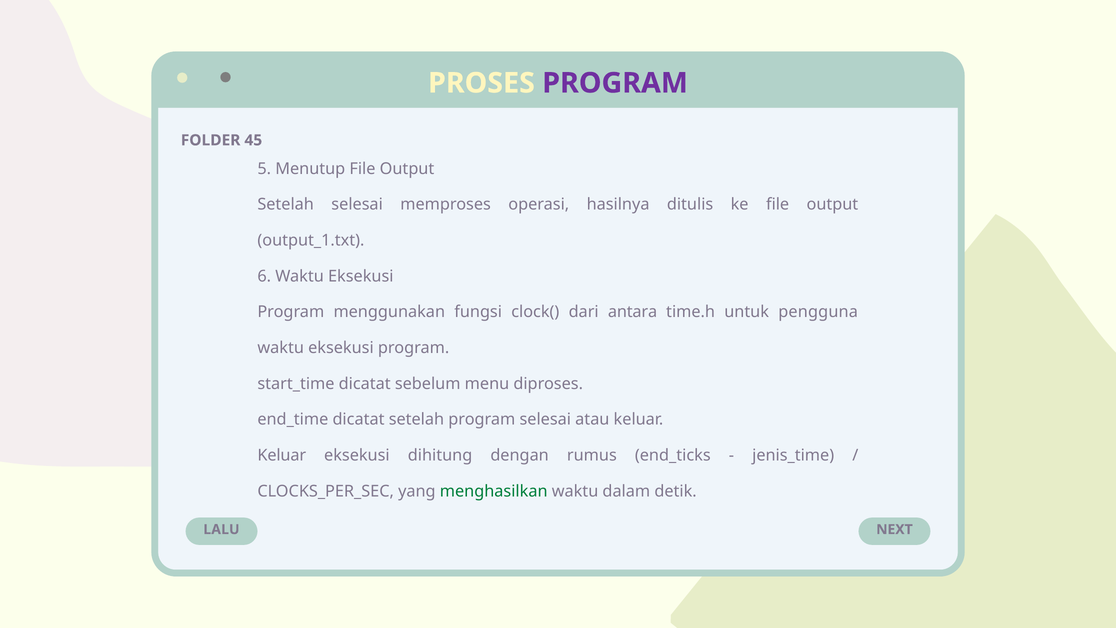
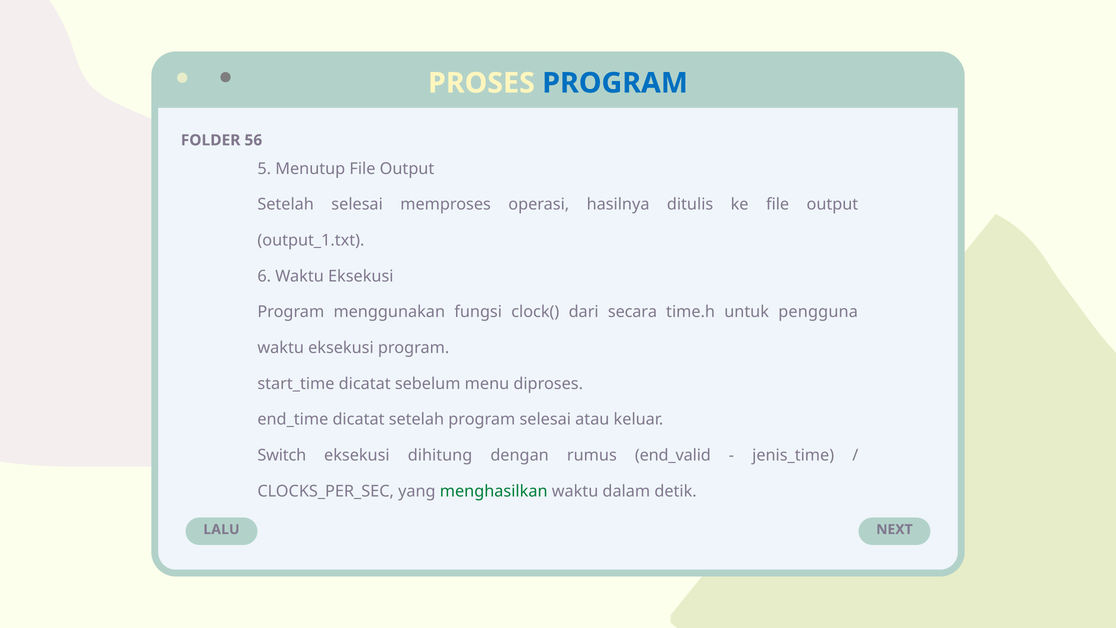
PROGRAM colour: purple -> blue (615, 83)
45: 45 -> 56 (253, 140)
antara: antara -> secara (633, 312)
Keluar: Keluar -> Switch (282, 455)
end_ticks: end_ticks -> end_valid (673, 455)
